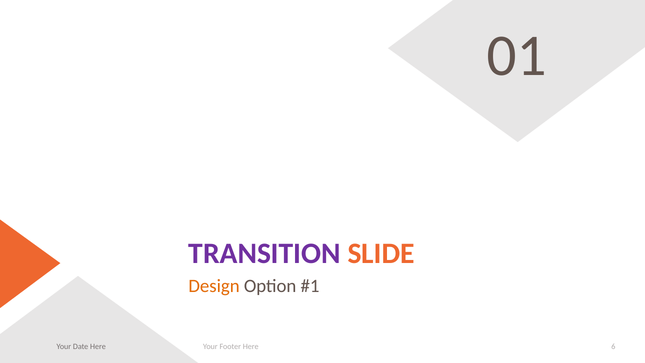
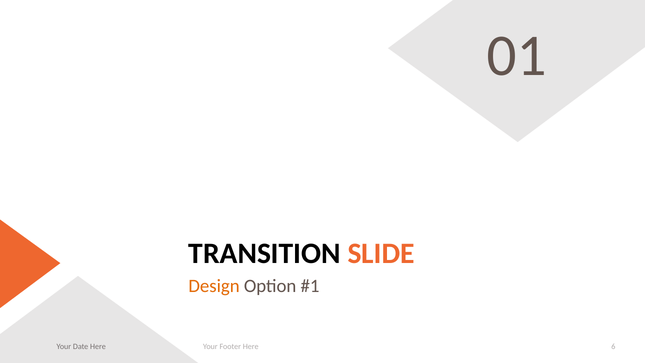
TRANSITION colour: purple -> black (265, 253)
